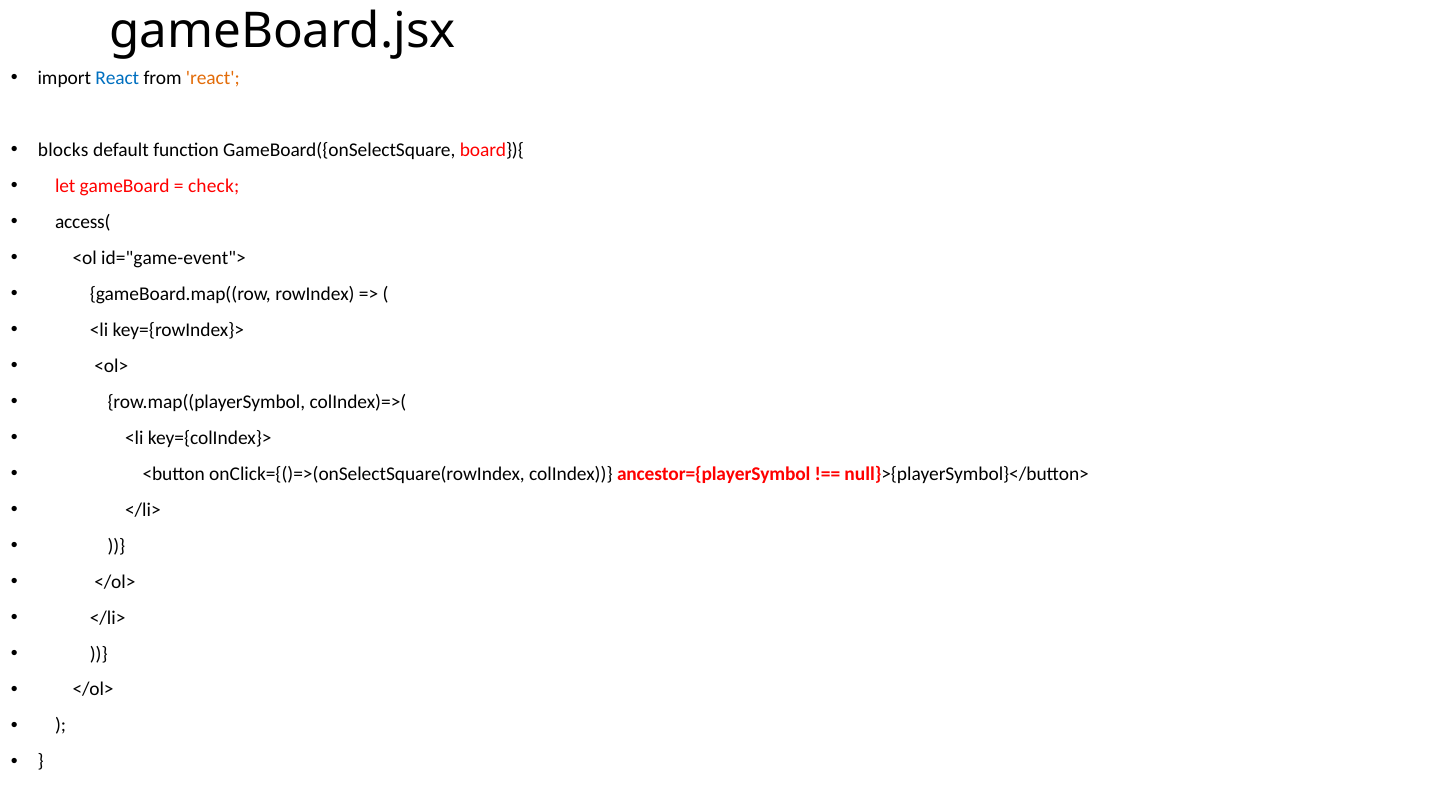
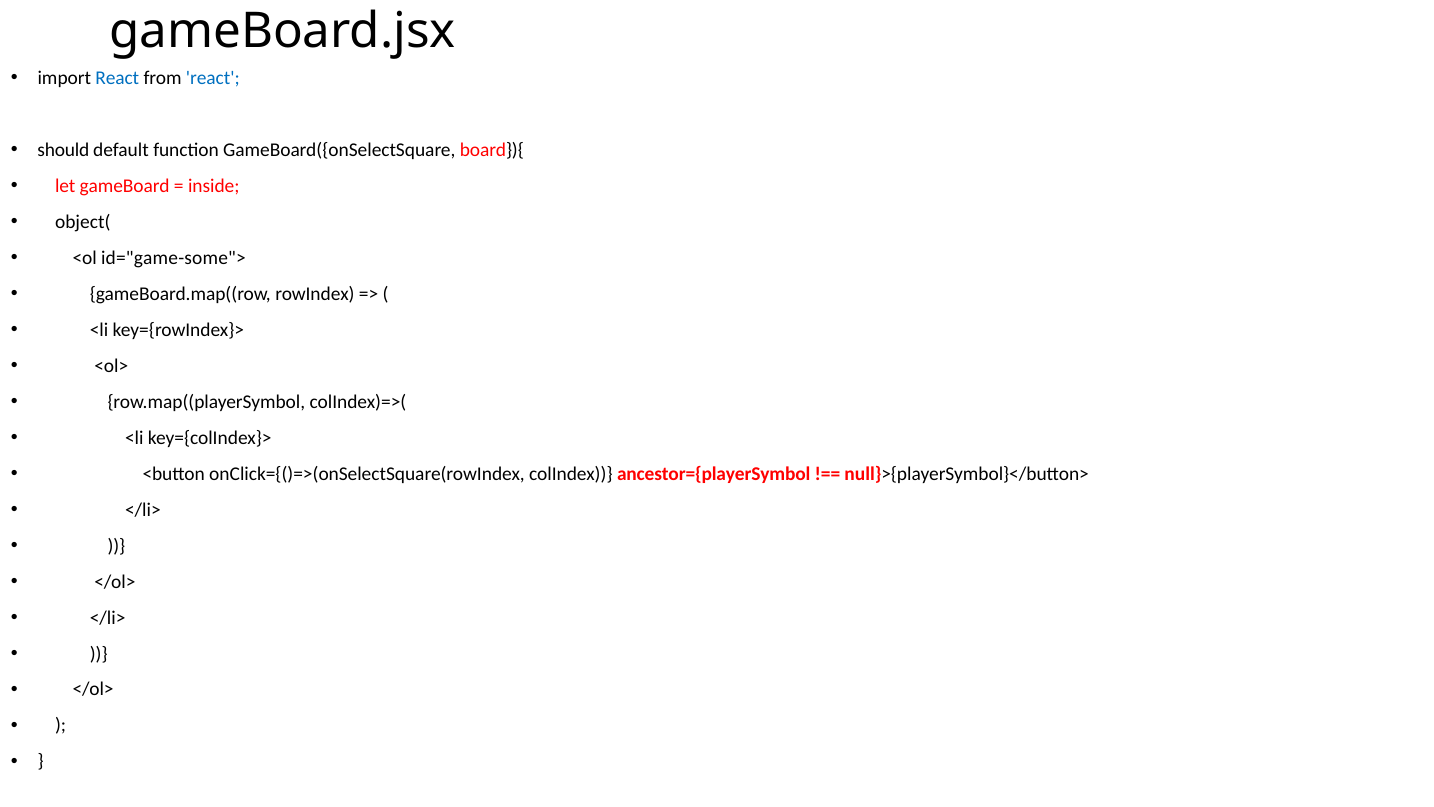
react colour: orange -> blue (213, 78)
blocks: blocks -> should (63, 150)
check: check -> inside (214, 186)
access(: access( -> object( (83, 222)
id="game-event">: id="game-event"> -> id="game-some"> (173, 258)
